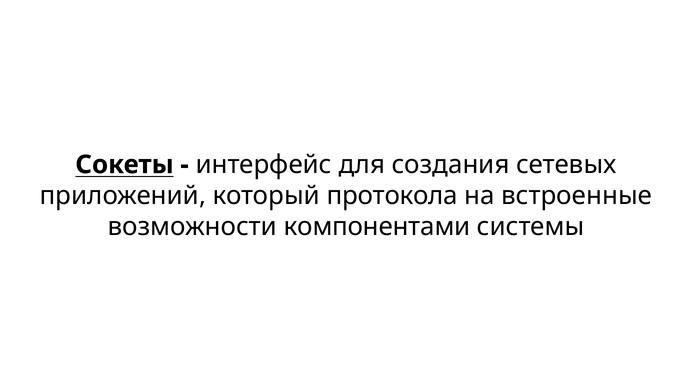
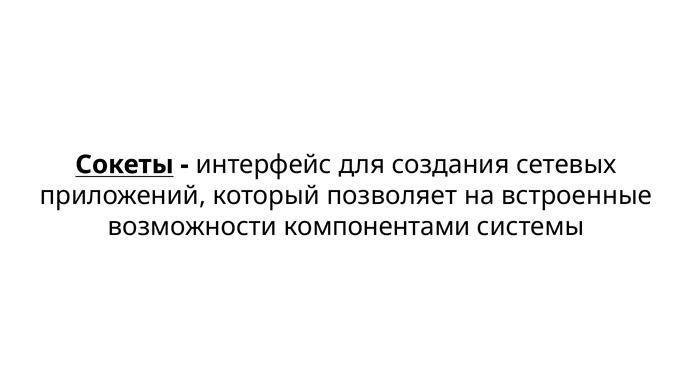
протокола: протокола -> позволяет (392, 196)
